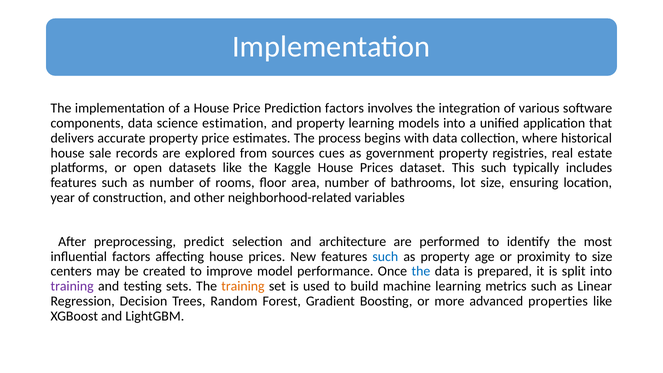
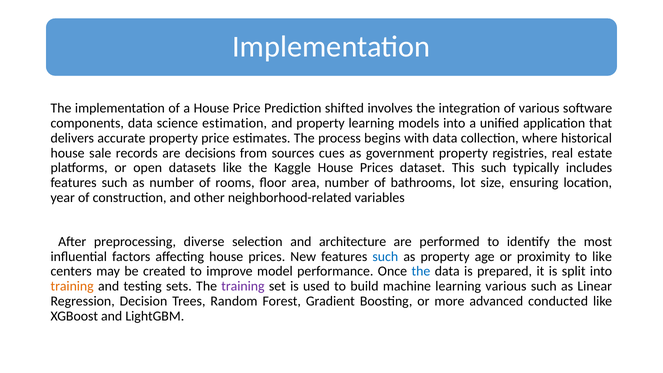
Prediction factors: factors -> shifted (344, 108)
explored: explored -> decisions (210, 153)
predict: predict -> diverse (204, 241)
to size: size -> like (602, 256)
training colour: purple -> orange (72, 286)
training colour: orange -> purple (243, 286)
learning metrics: metrics -> various (506, 286)
properties: properties -> conducted (558, 301)
